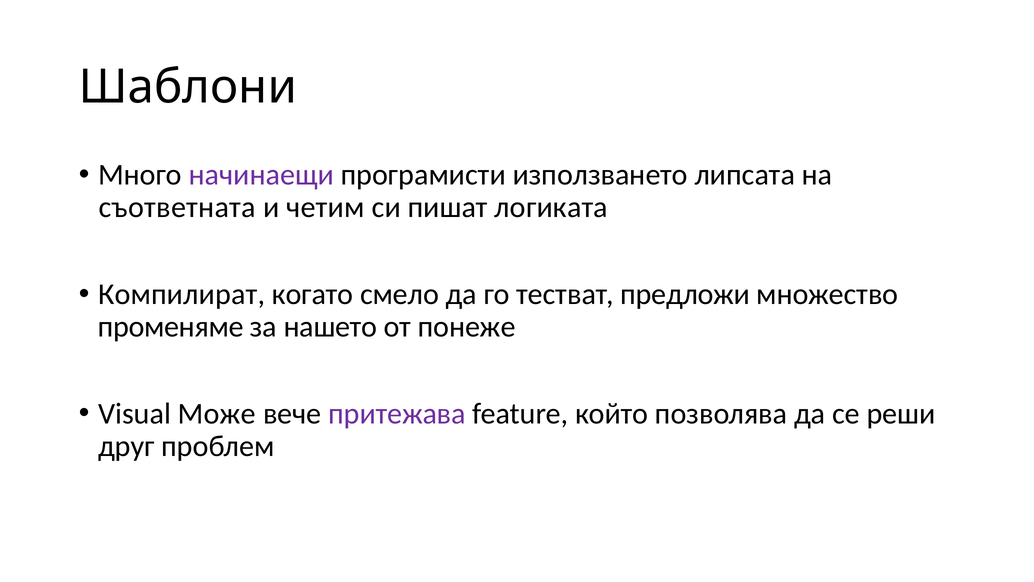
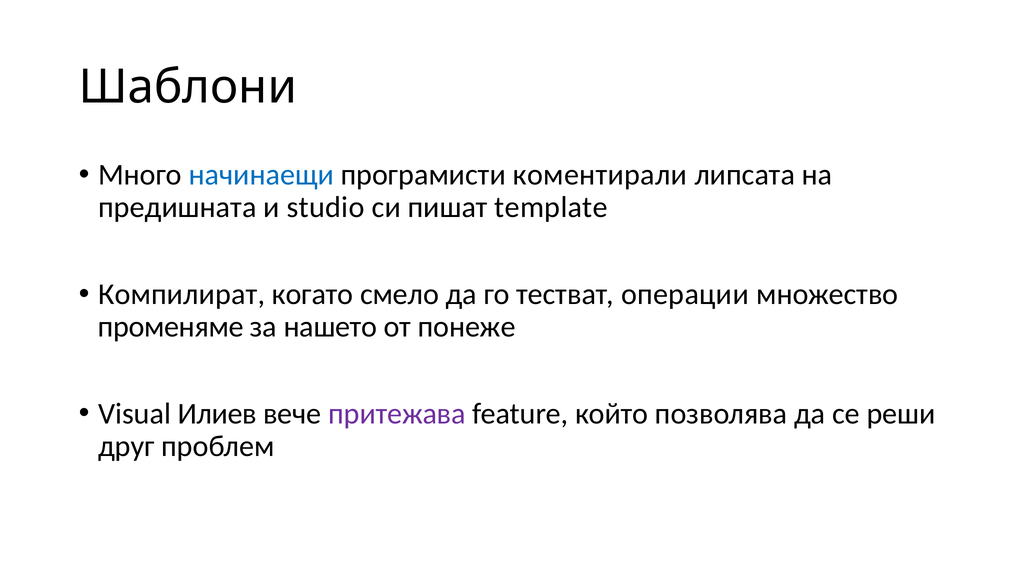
начинаещи colour: purple -> blue (261, 175)
използването: използването -> коментирали (600, 175)
съответната: съответната -> предишната (177, 207)
четим: четим -> studio (326, 207)
логиката: логиката -> template (551, 207)
предложи: предложи -> операции (685, 294)
Може: Може -> Илиев (217, 413)
